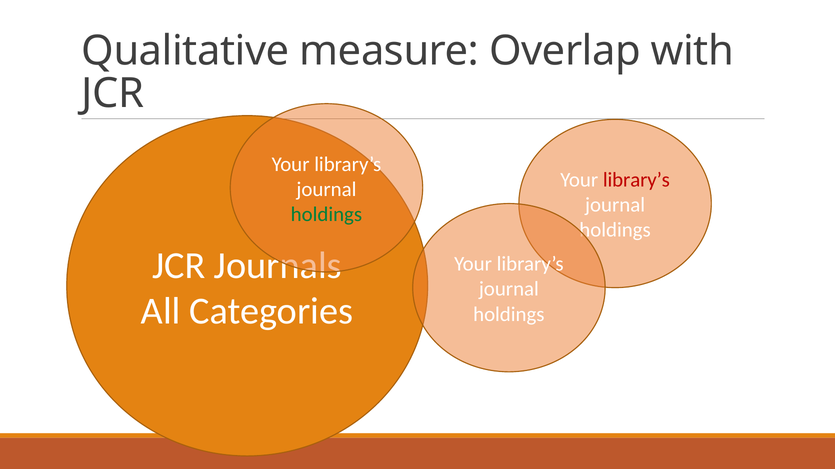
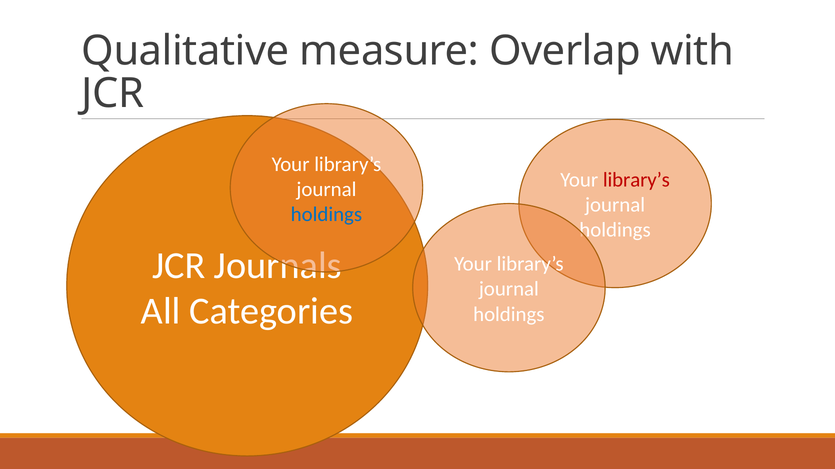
holdings colour: green -> blue (326, 215)
